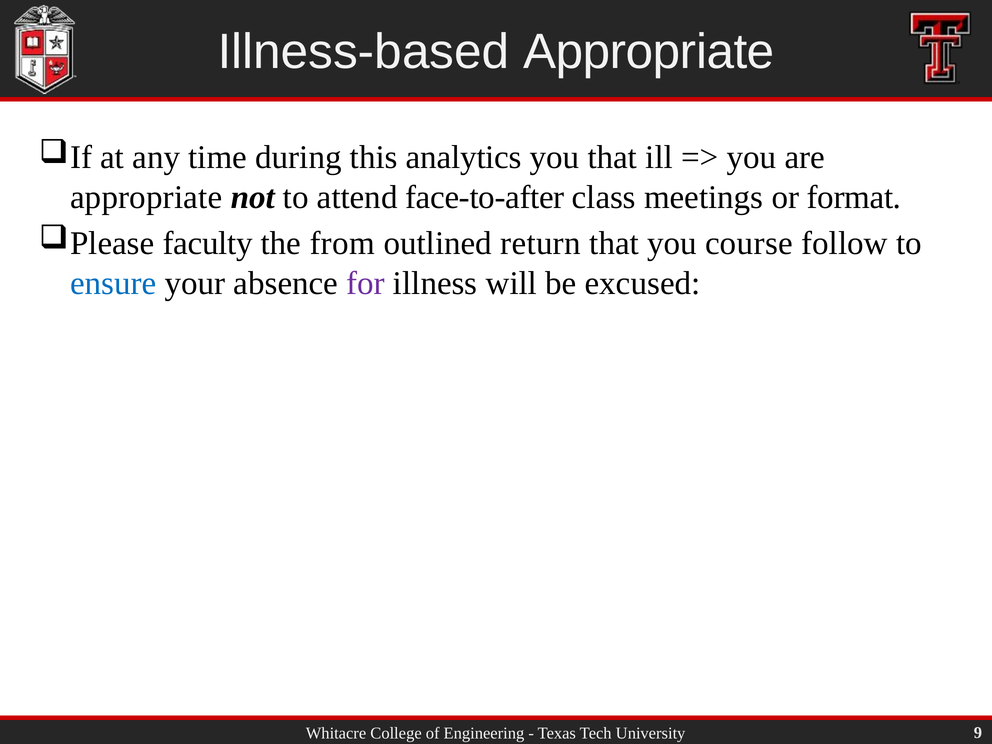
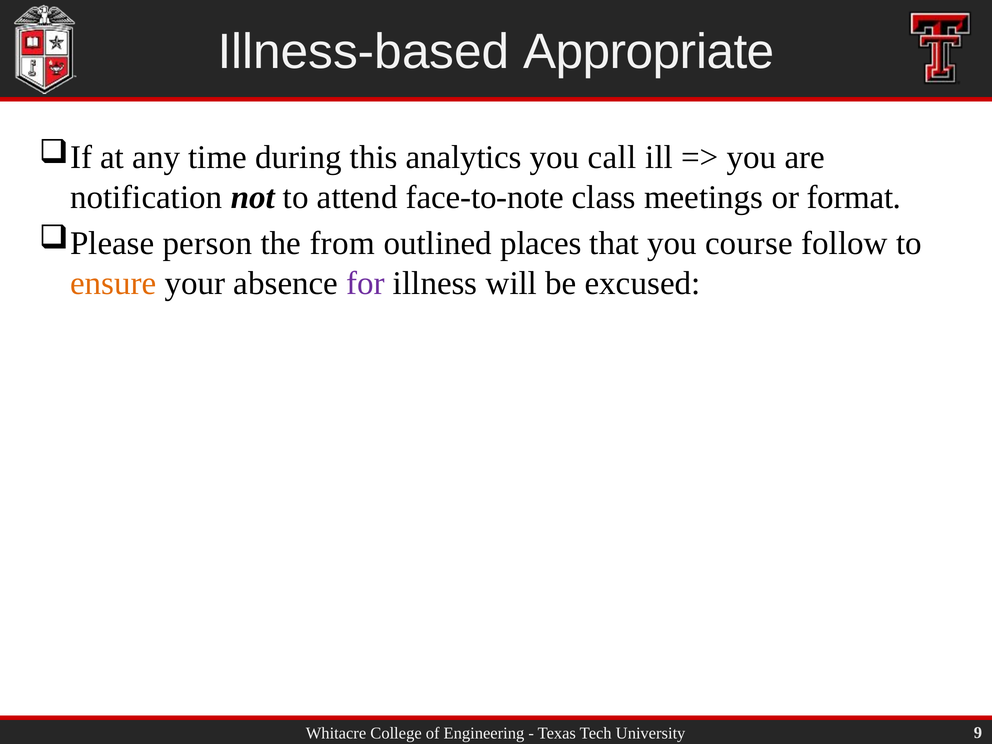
you that: that -> call (612, 157)
appropriate: appropriate -> notification (146, 197)
face-to-after: face-to-after -> face-to-note (485, 197)
faculty: faculty -> person (207, 243)
return: return -> places (541, 243)
ensure colour: blue -> orange (113, 283)
